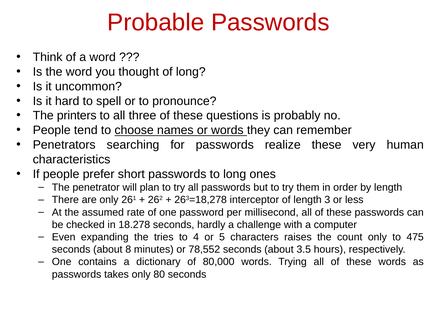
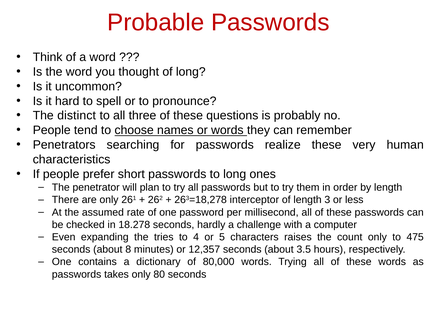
printers: printers -> distinct (77, 116)
78,552: 78,552 -> 12,357 (204, 249)
